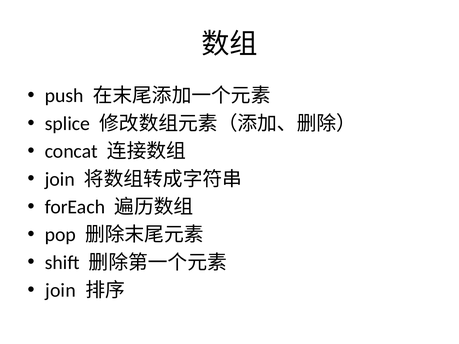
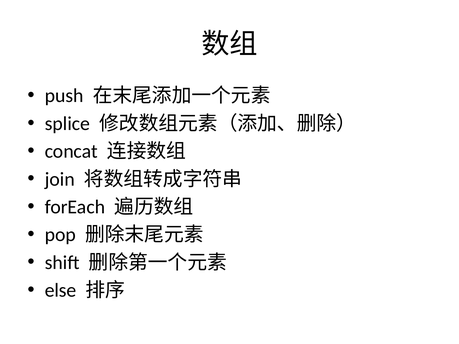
join: join -> else (61, 291)
